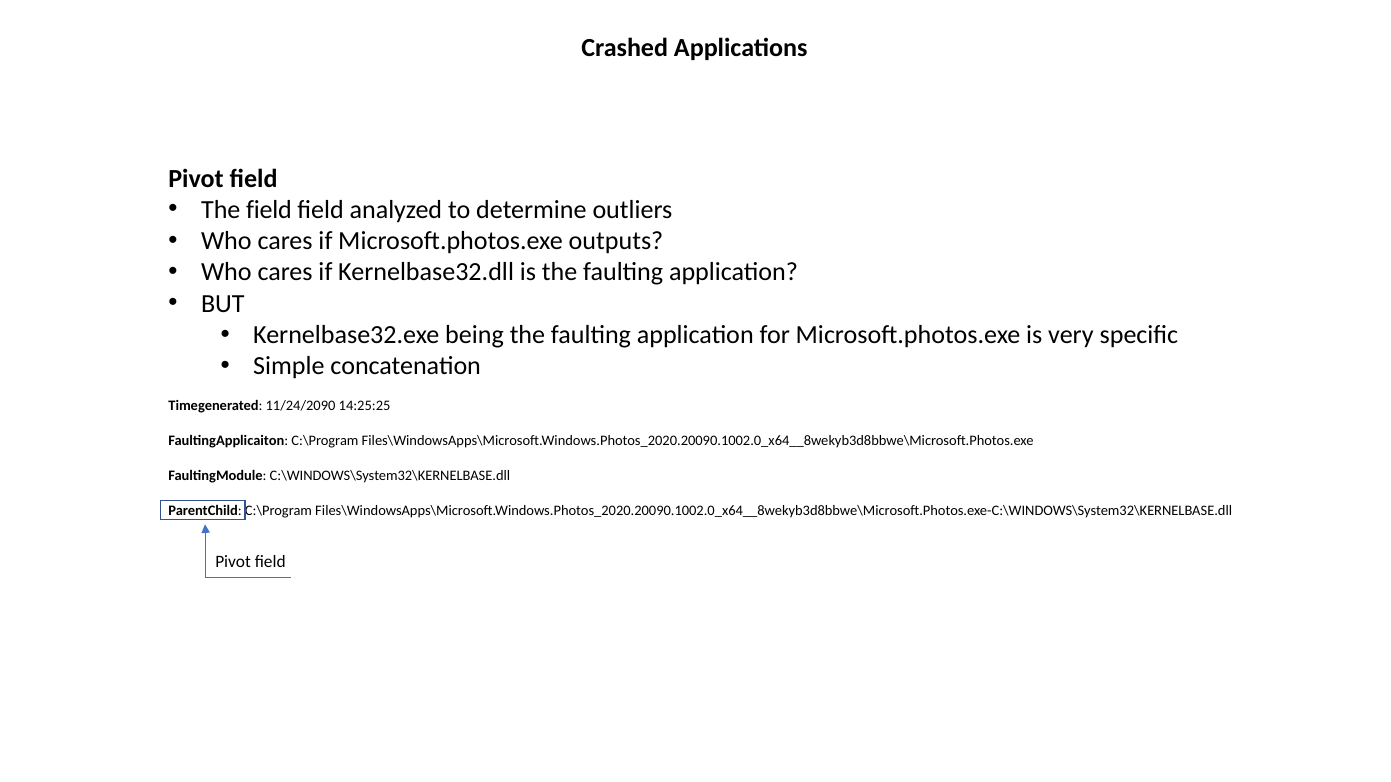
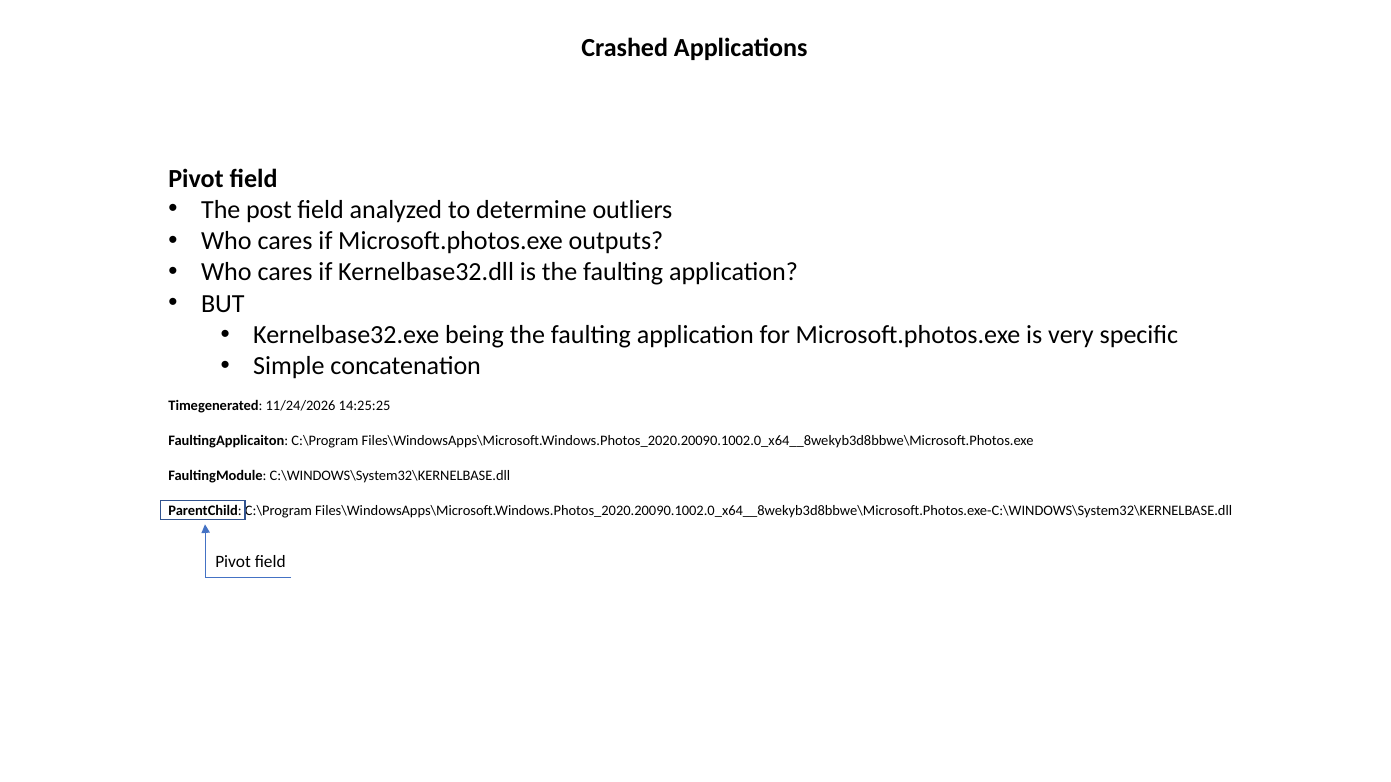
The field: field -> post (269, 210)
11/24/2090: 11/24/2090 -> 11/24/2026 (301, 406)
